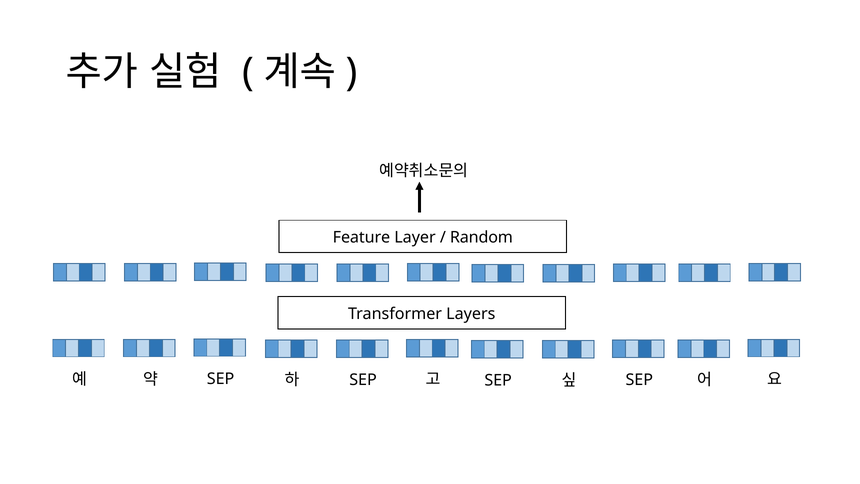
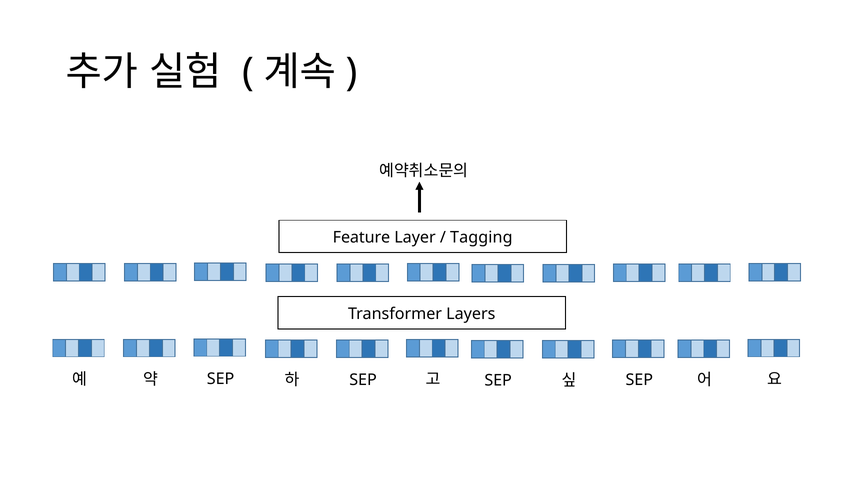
Random: Random -> Tagging (481, 237)
